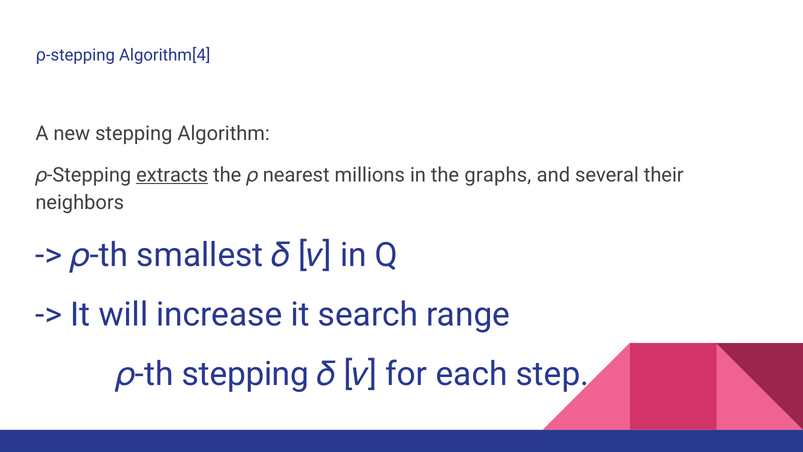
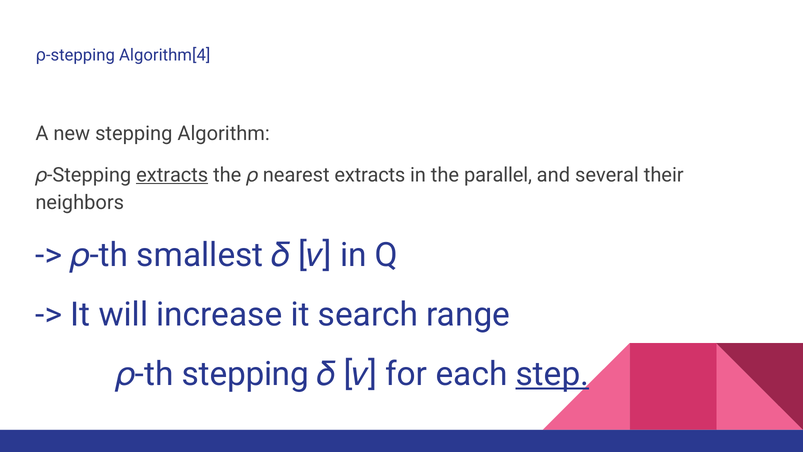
nearest millions: millions -> extracts (370, 175)
graphs: graphs -> parallel (498, 175)
step underline: none -> present (552, 374)
